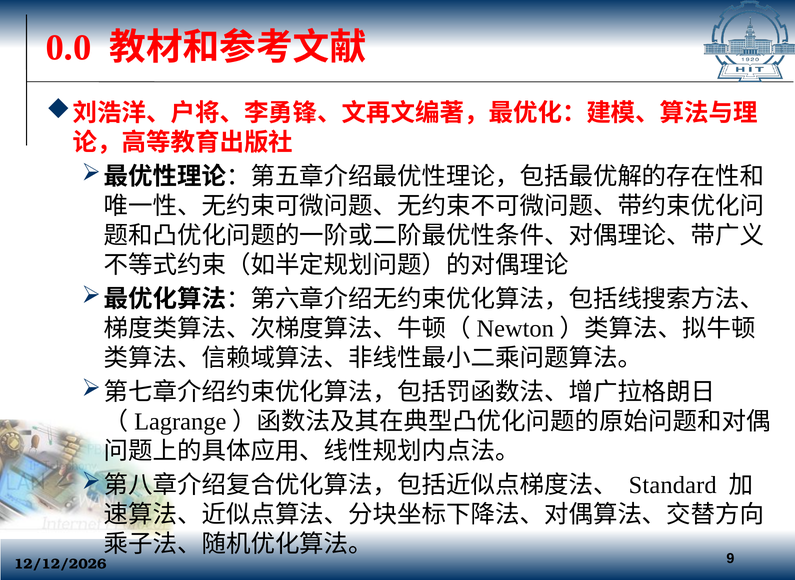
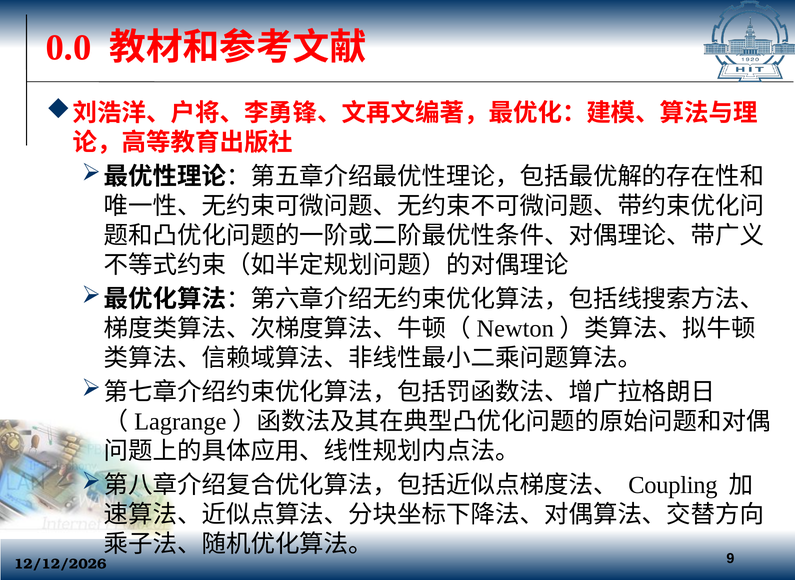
Standard: Standard -> Coupling (673, 485)
